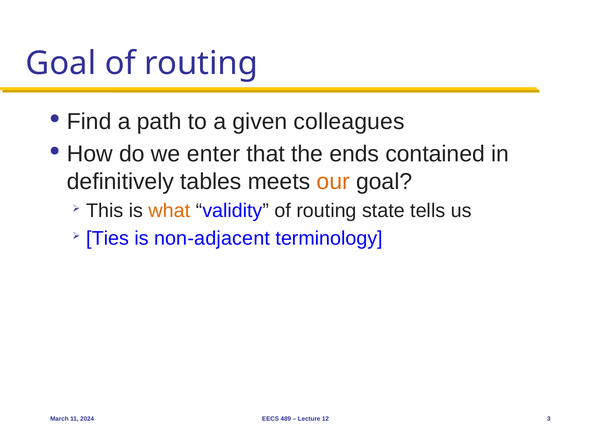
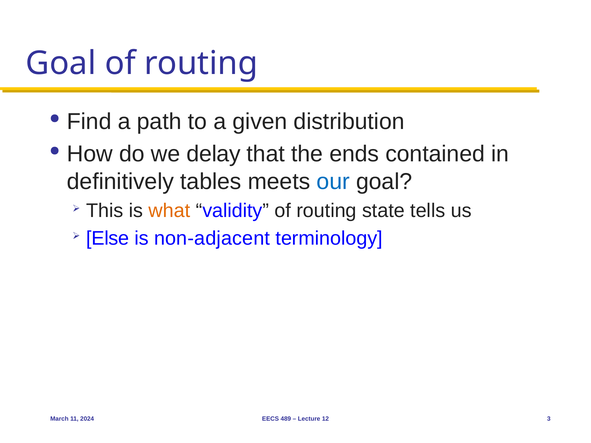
colleagues: colleagues -> distribution (349, 122)
enter: enter -> delay (214, 154)
our colour: orange -> blue (333, 182)
Ties: Ties -> Else (108, 239)
